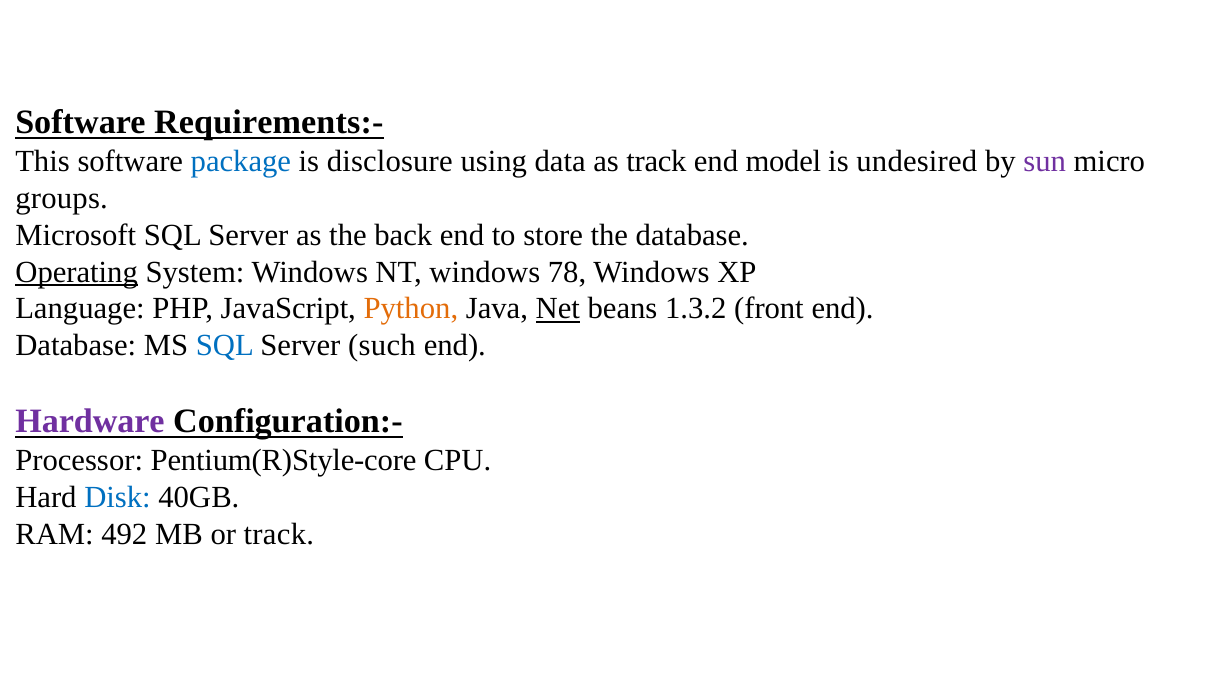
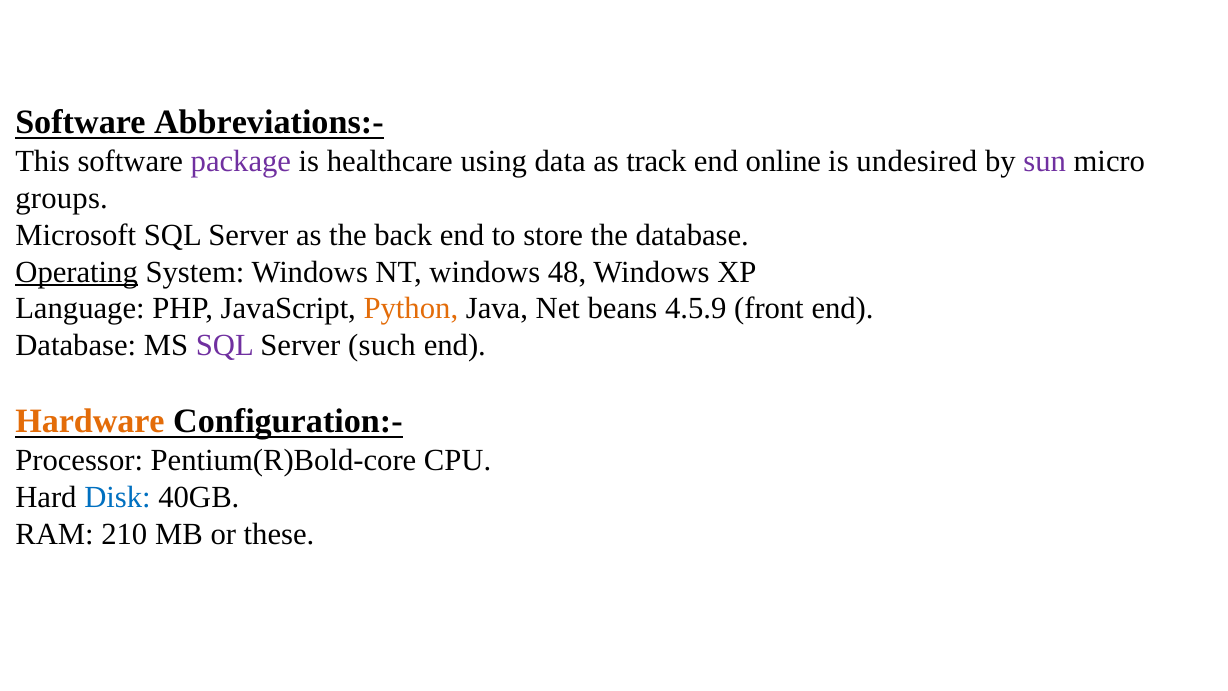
Requirements:-: Requirements:- -> Abbreviations:- (269, 123)
package colour: blue -> purple (241, 161)
disclosure: disclosure -> healthcare (390, 161)
model: model -> online (783, 161)
78: 78 -> 48 (567, 272)
Net underline: present -> none (558, 309)
1.3.2: 1.3.2 -> 4.5.9 (696, 309)
SQL colour: blue -> purple (225, 346)
Hardware colour: purple -> orange (90, 421)
Pentium(R)Style-core: Pentium(R)Style-core -> Pentium(R)Bold-core (283, 460)
492: 492 -> 210 (124, 534)
or track: track -> these (279, 534)
